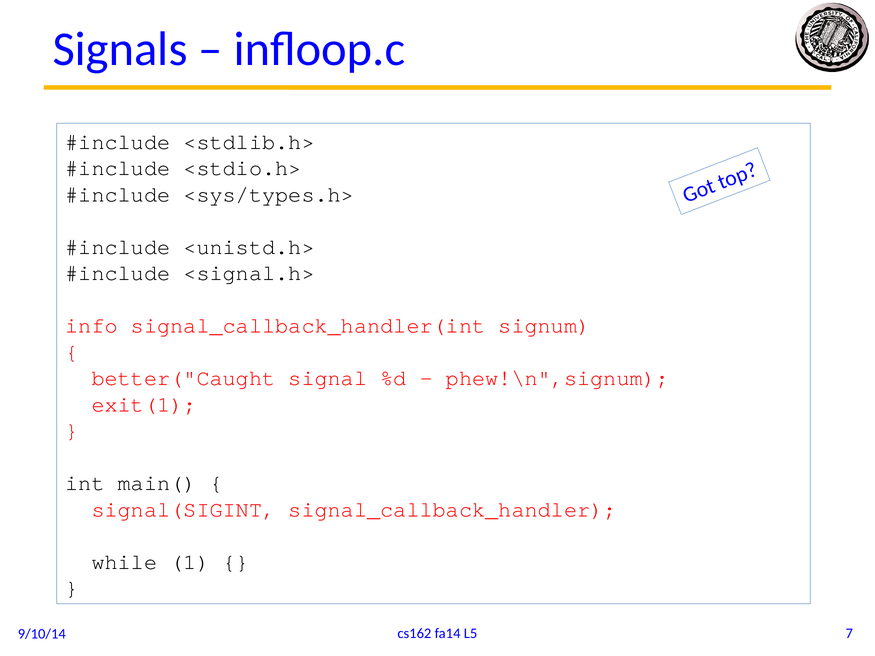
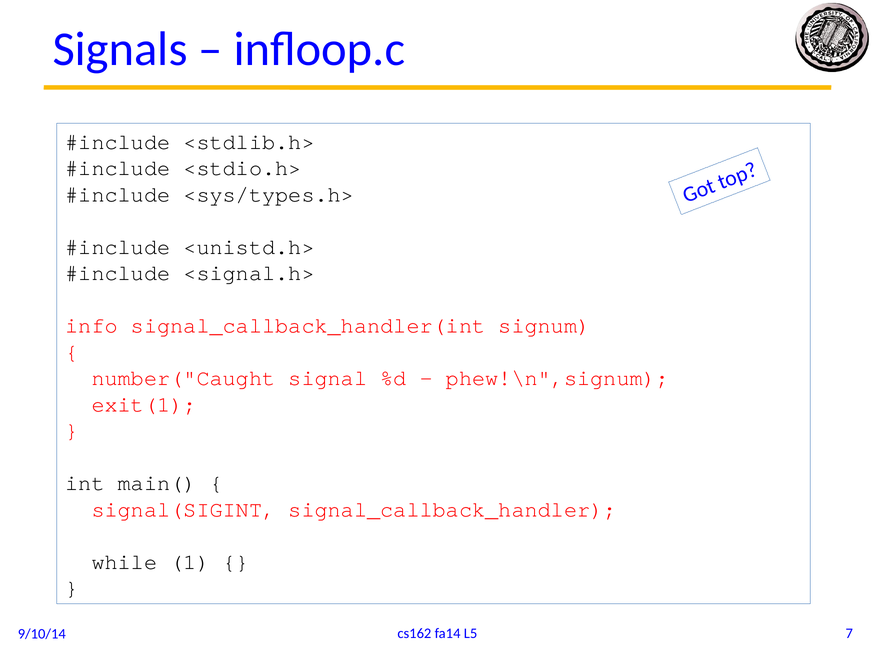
better("Caught: better("Caught -> number("Caught (183, 378)
